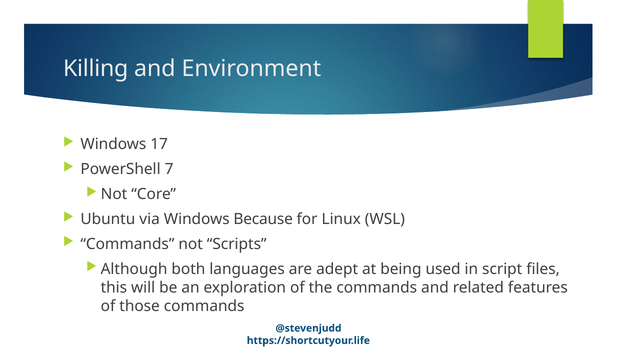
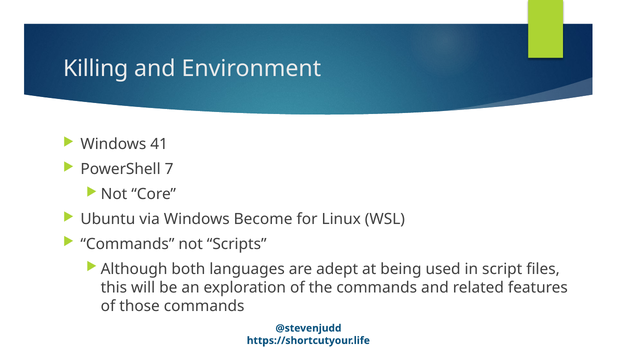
17: 17 -> 41 (159, 144)
Because: Because -> Become (263, 219)
